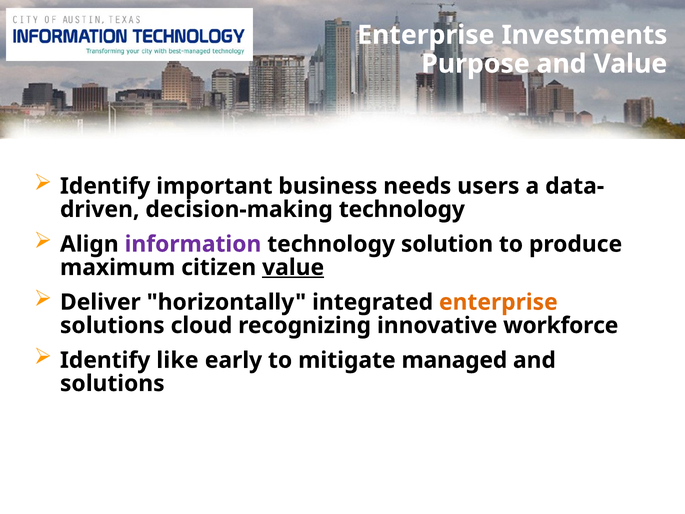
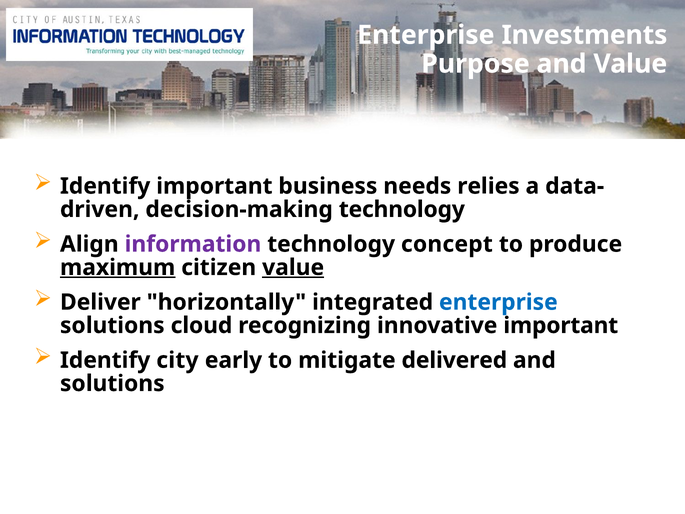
users: users -> relies (488, 186)
solution: solution -> concept (447, 244)
maximum underline: none -> present (118, 267)
enterprise colour: orange -> blue (498, 302)
innovative workforce: workforce -> important (561, 325)
like: like -> city (177, 360)
managed: managed -> delivered (454, 360)
